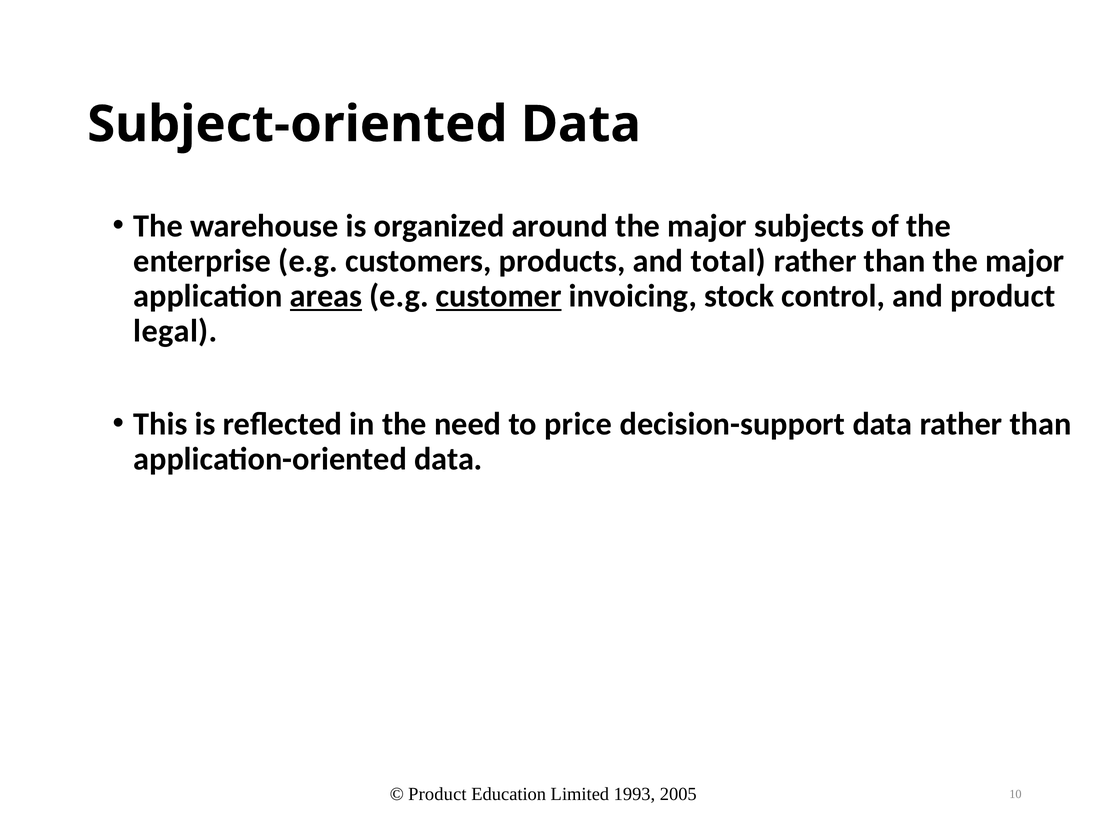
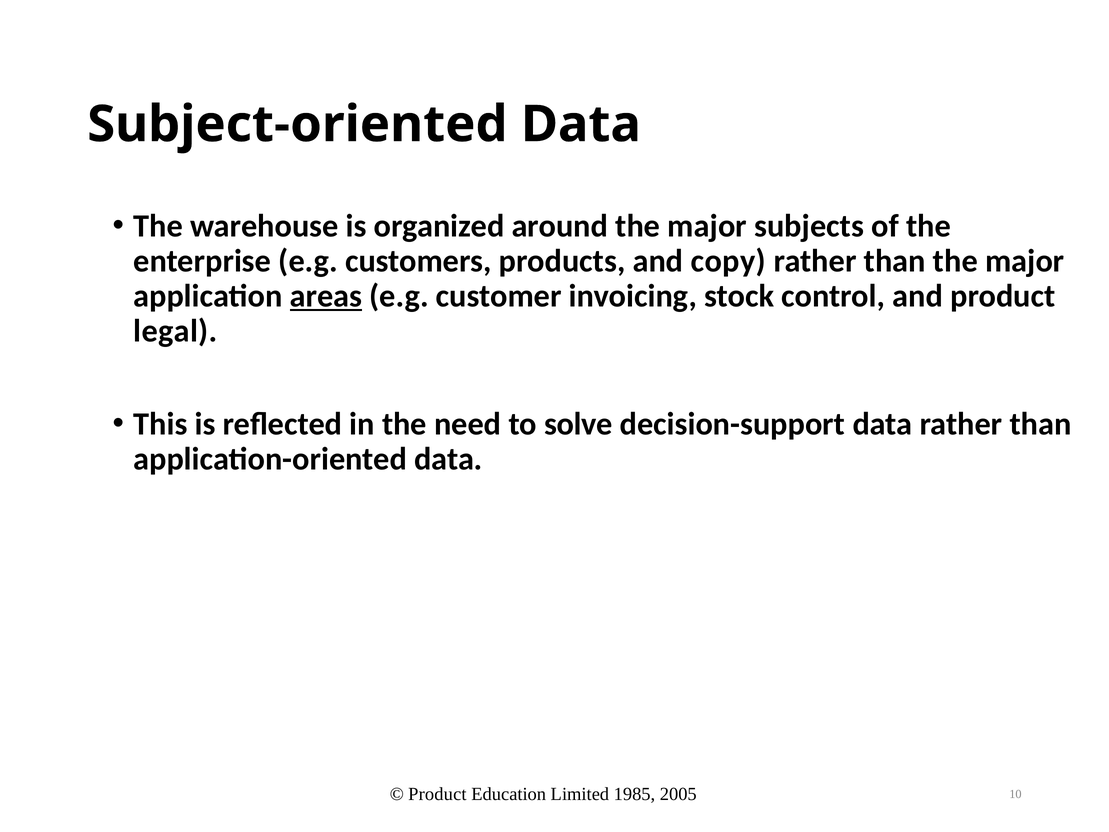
total: total -> copy (728, 261)
customer underline: present -> none (499, 296)
price: price -> solve (578, 424)
1993: 1993 -> 1985 (634, 794)
